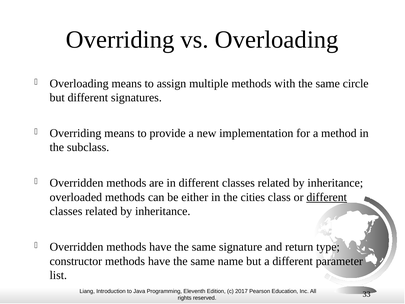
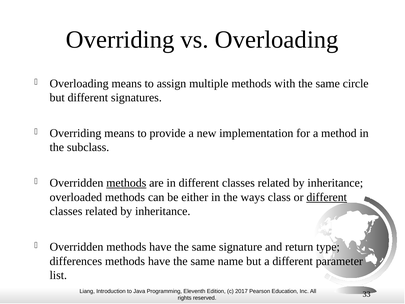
methods underline: none -> present (126, 183)
cities: cities -> ways (253, 197)
constructor: constructor -> differences (76, 261)
